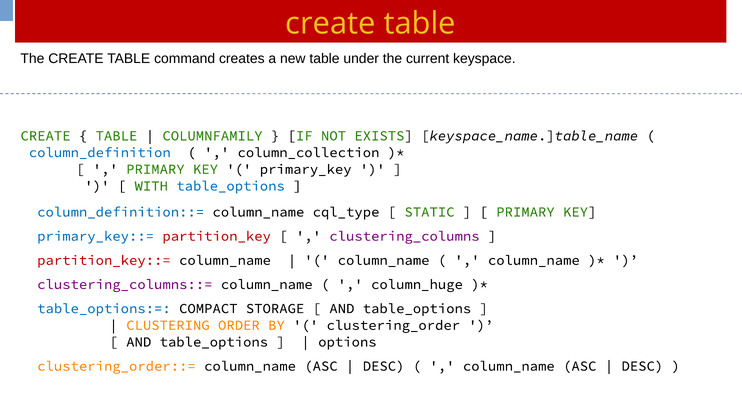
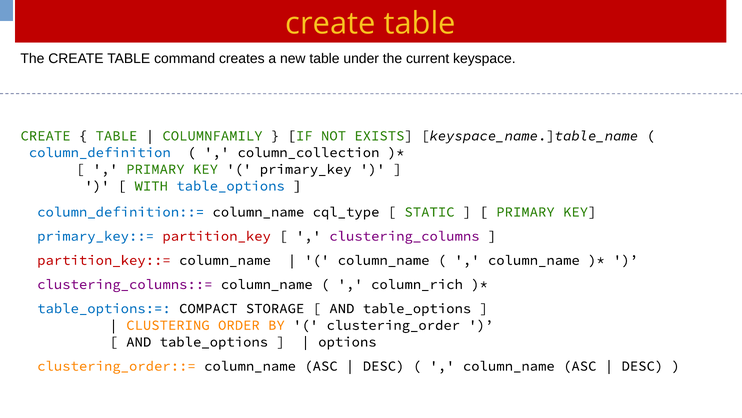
column_huge: column_huge -> column_rich (417, 284)
